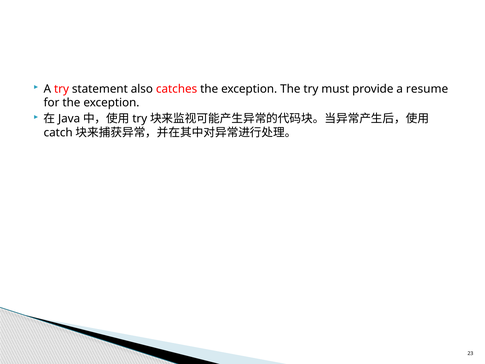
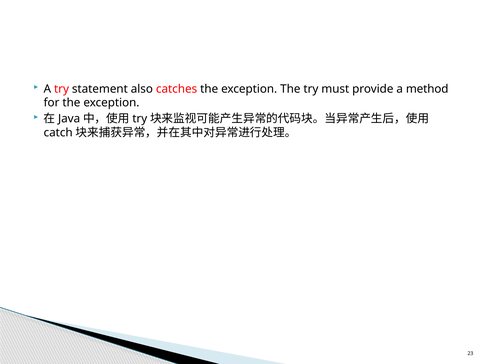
resume: resume -> method (427, 89)
